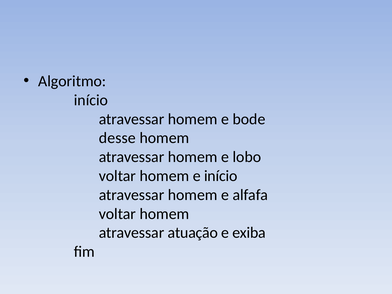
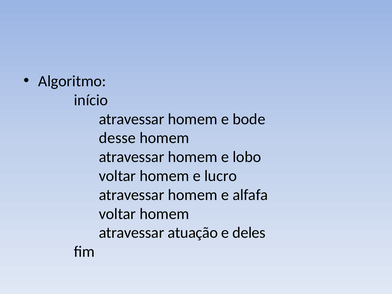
e início: início -> lucro (221, 176)
exiba: exiba -> deles (249, 233)
